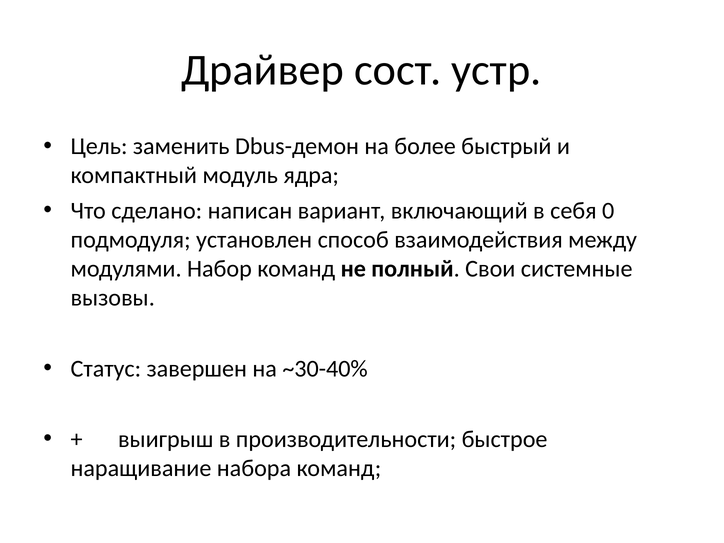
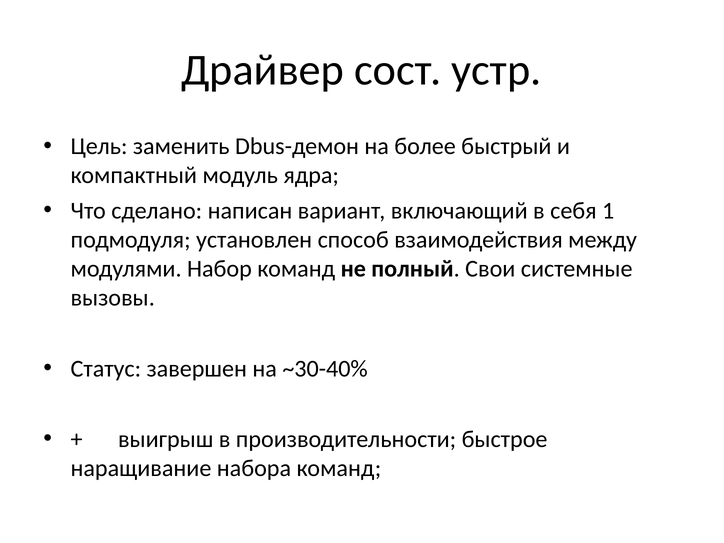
0: 0 -> 1 (608, 211)
